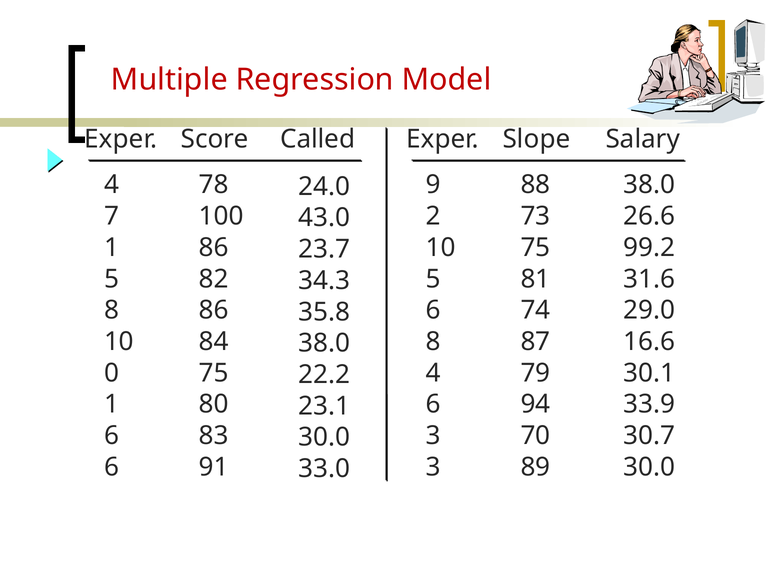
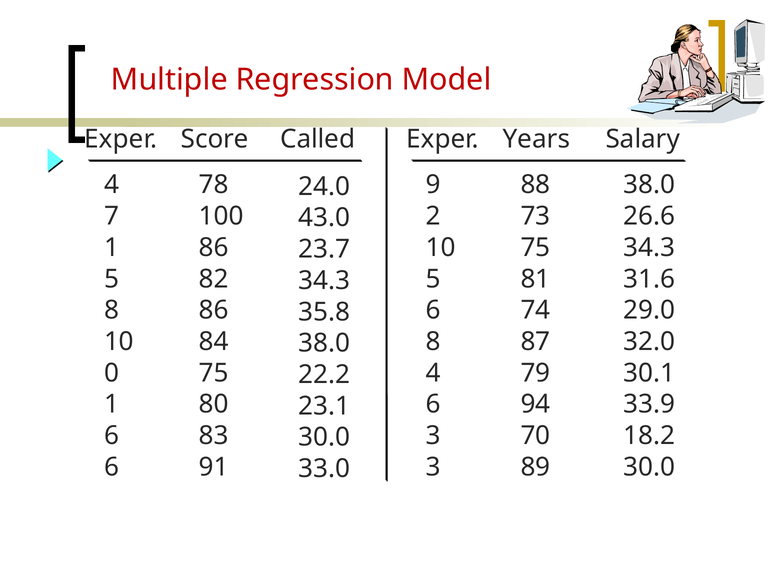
Slope: Slope -> Years (536, 139)
99.2: 99.2 -> 34.3 (649, 248)
16.6: 16.6 -> 32.0 (649, 342)
30.7: 30.7 -> 18.2 (649, 436)
